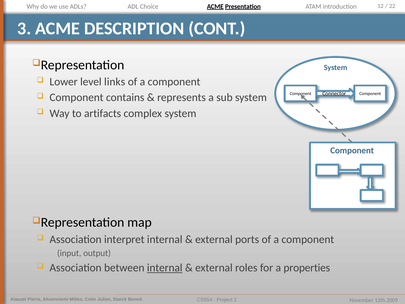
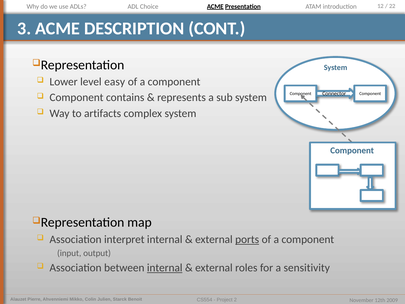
links: links -> easy (115, 82)
ports underline: none -> present (247, 239)
properties: properties -> sensitivity (307, 268)
